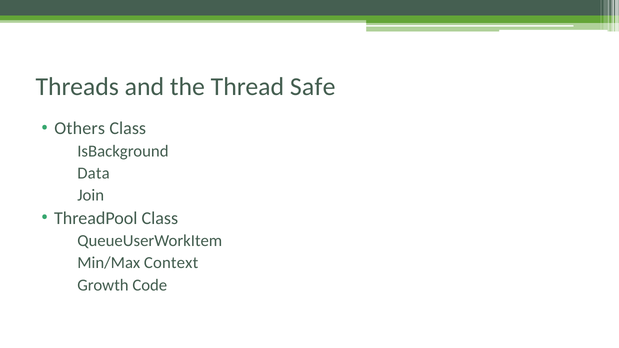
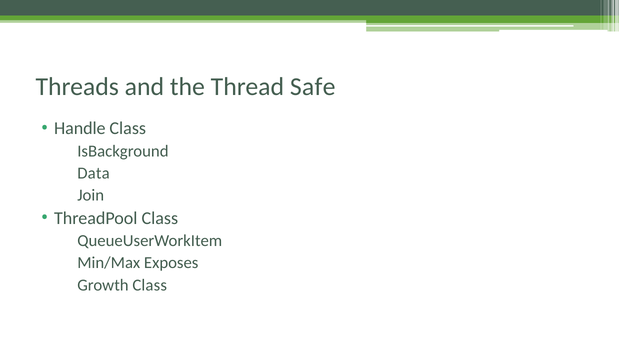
Others: Others -> Handle (80, 129)
Context: Context -> Exposes (171, 263)
Growth Code: Code -> Class (150, 285)
